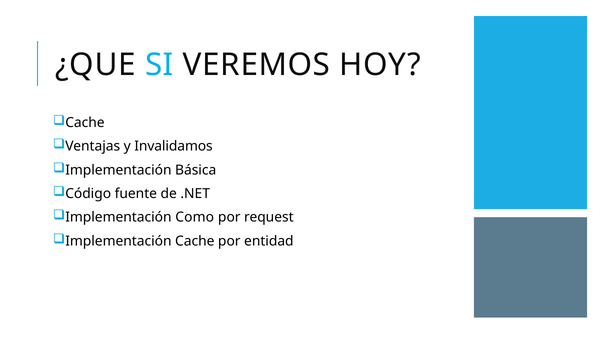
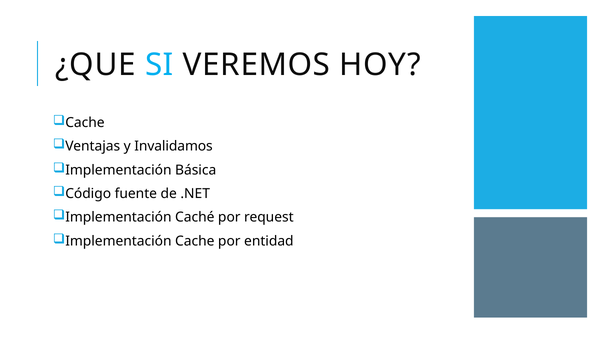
Como: Como -> Caché (195, 217)
